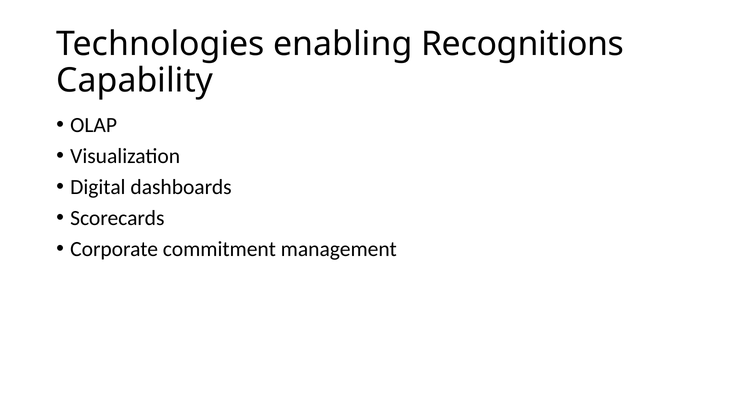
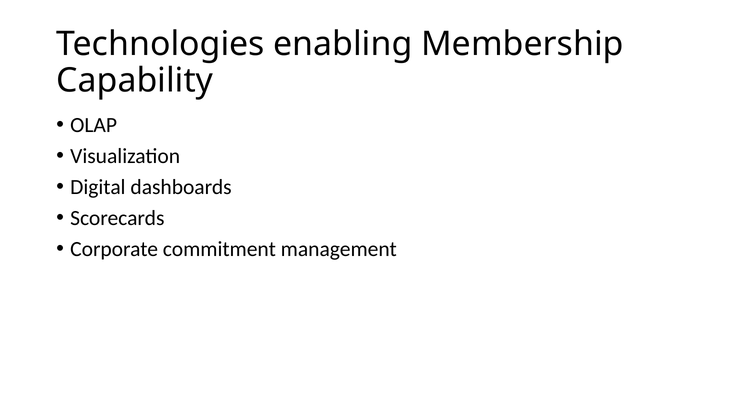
Recognitions: Recognitions -> Membership (522, 44)
